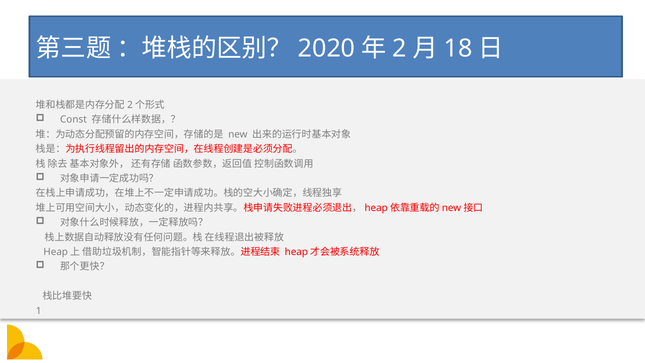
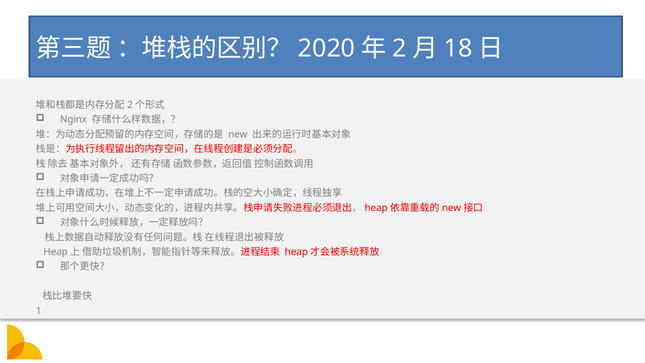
Const: Const -> Nginx (74, 120)
